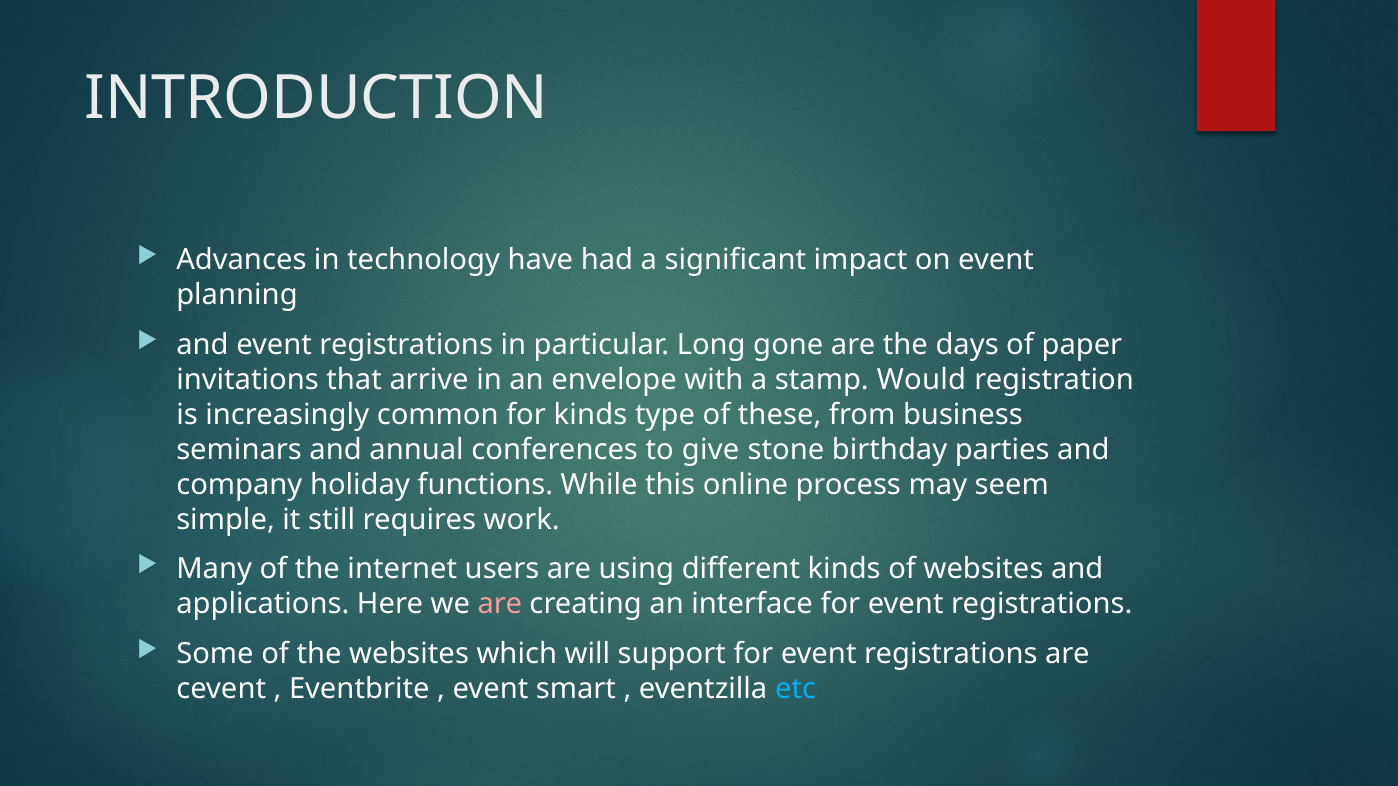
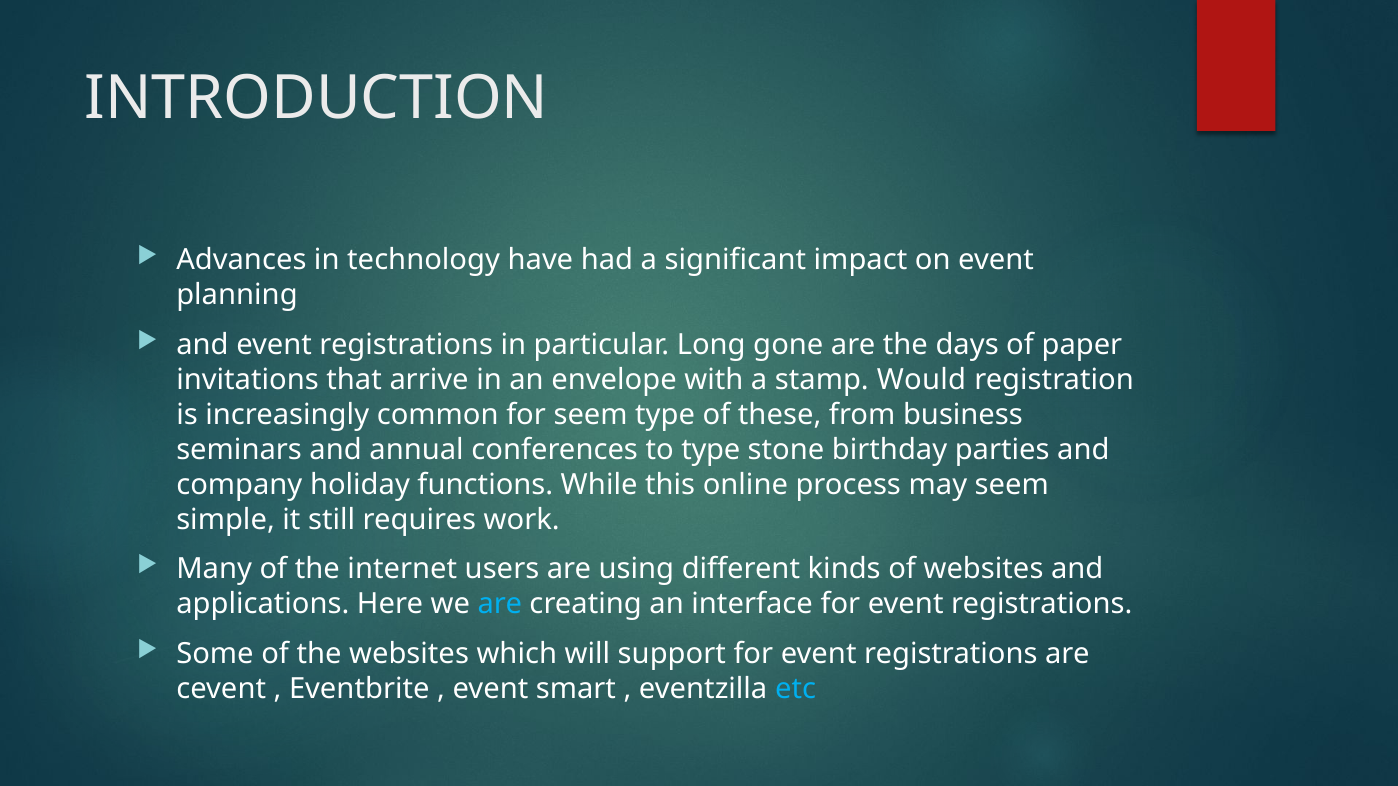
for kinds: kinds -> seem (591, 415)
to give: give -> type (711, 450)
are colour: pink -> light blue (500, 604)
